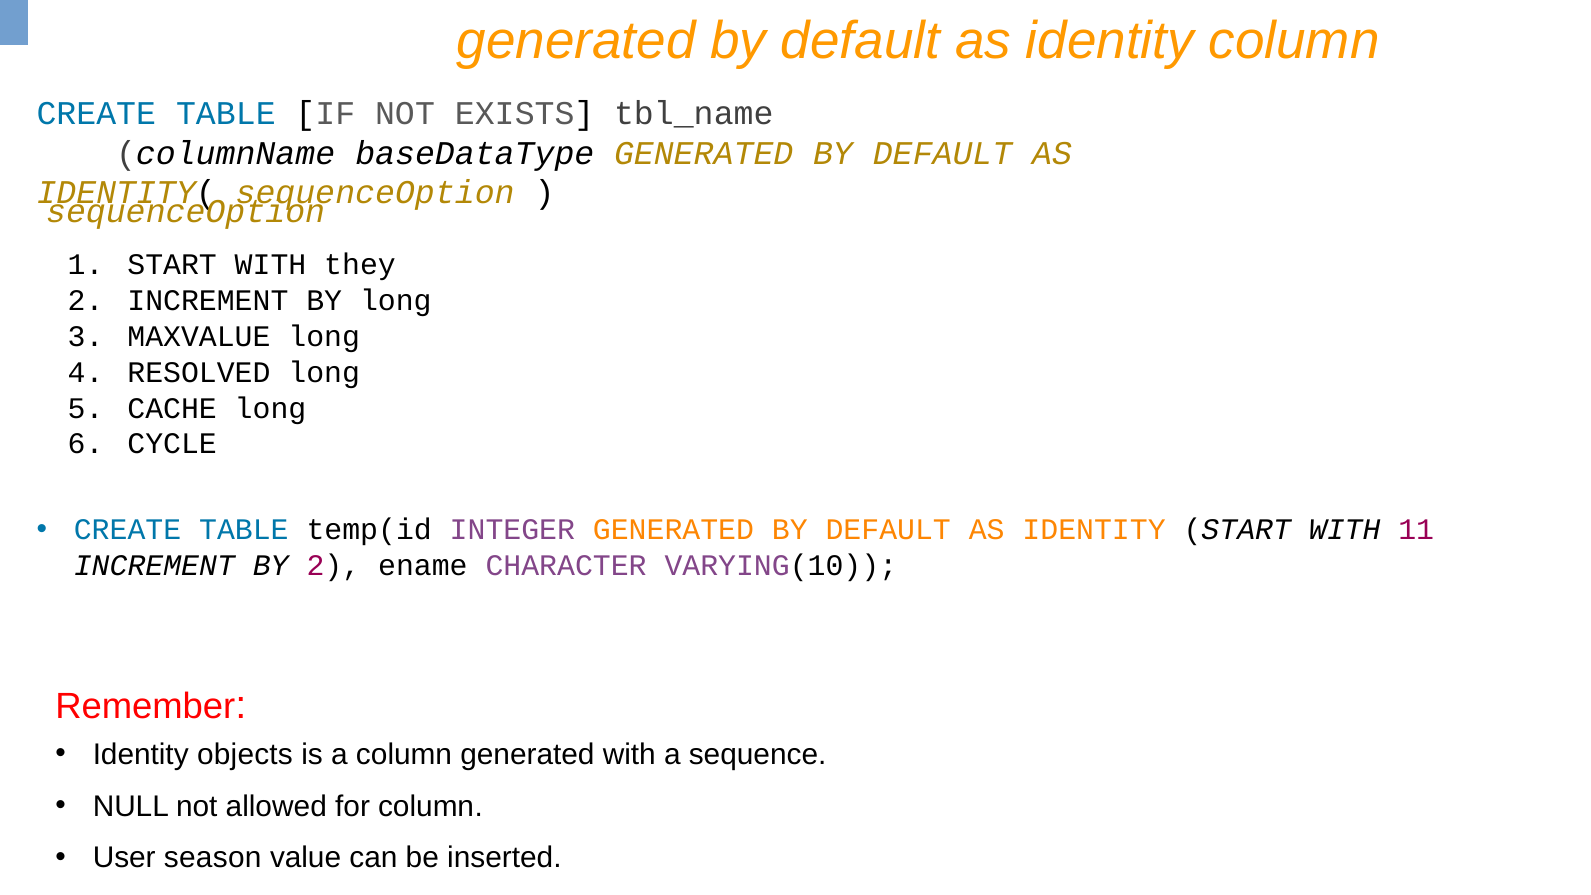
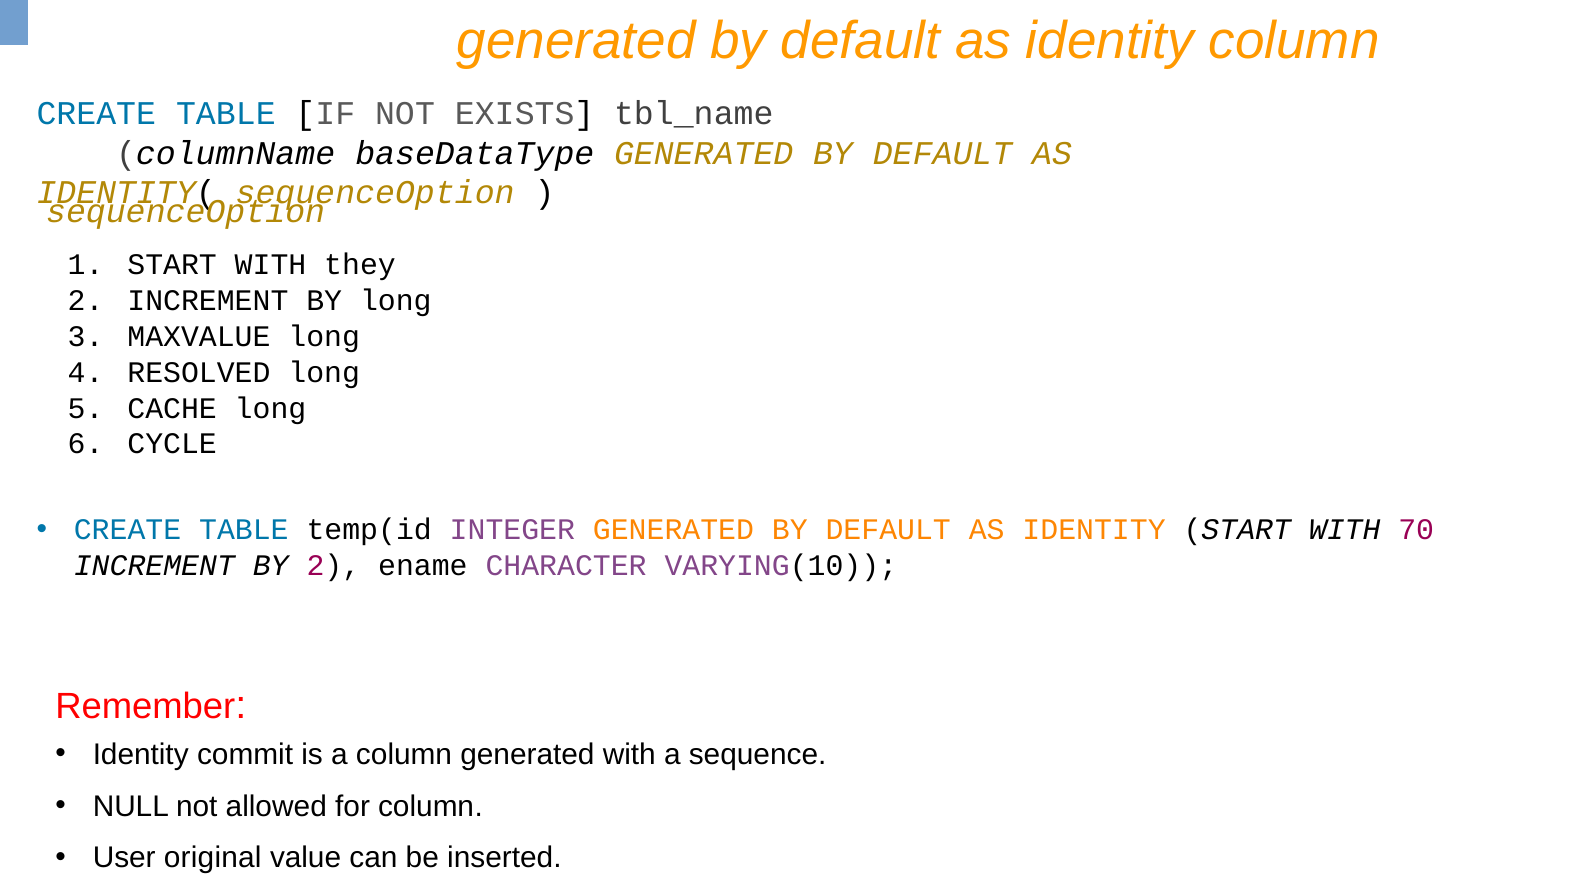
11: 11 -> 70 (1416, 530)
objects: objects -> commit (245, 755)
season: season -> original (213, 858)
